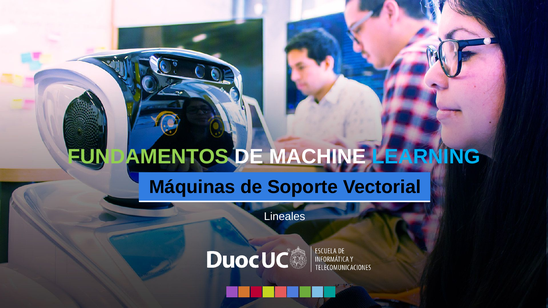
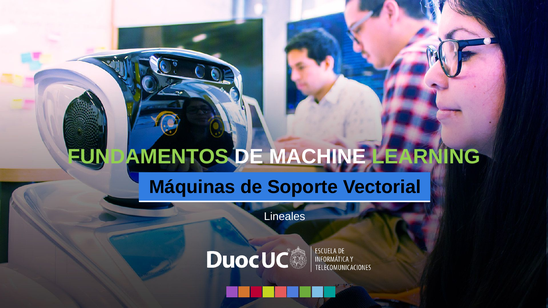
LEARNING colour: light blue -> light green (426, 157)
